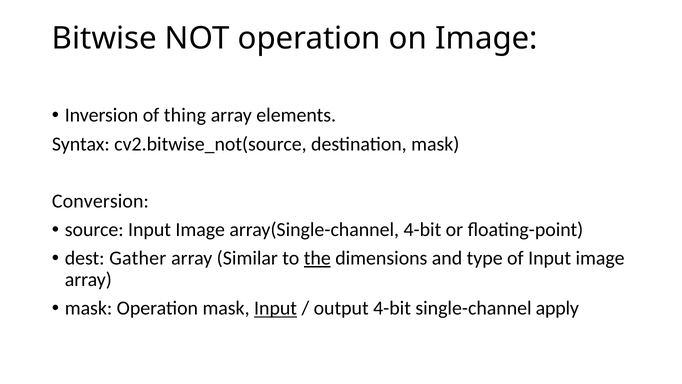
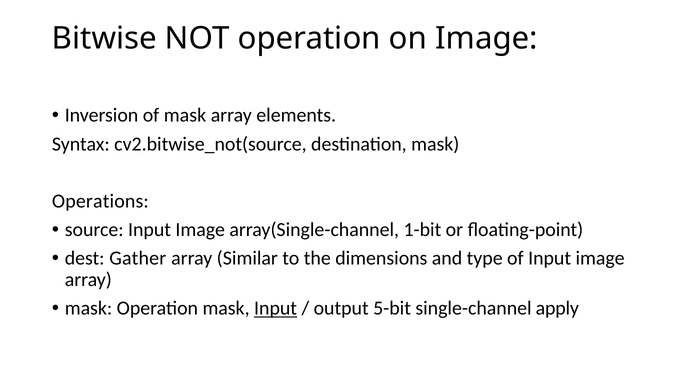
of thing: thing -> mask (185, 115)
Conversion: Conversion -> Operations (100, 201)
array(Single-channel 4-bit: 4-bit -> 1-bit (422, 229)
the underline: present -> none (317, 258)
output 4-bit: 4-bit -> 5-bit (392, 308)
